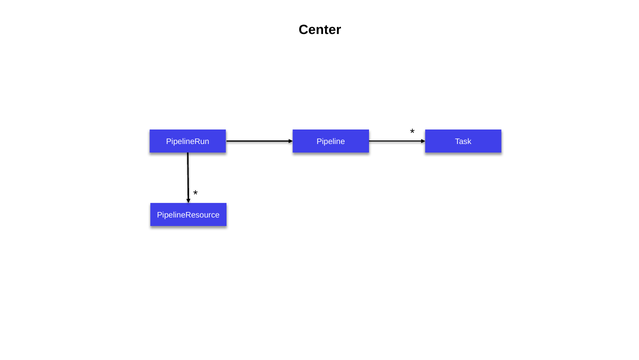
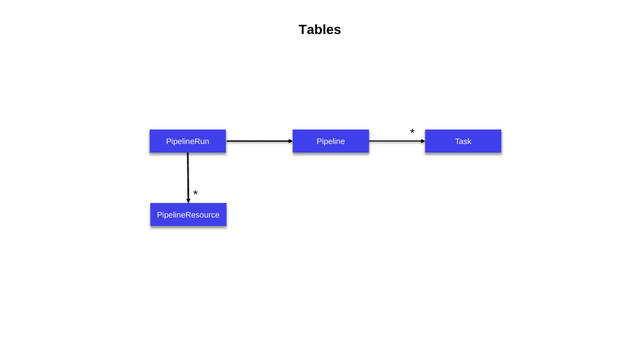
Center: Center -> Tables (320, 30)
